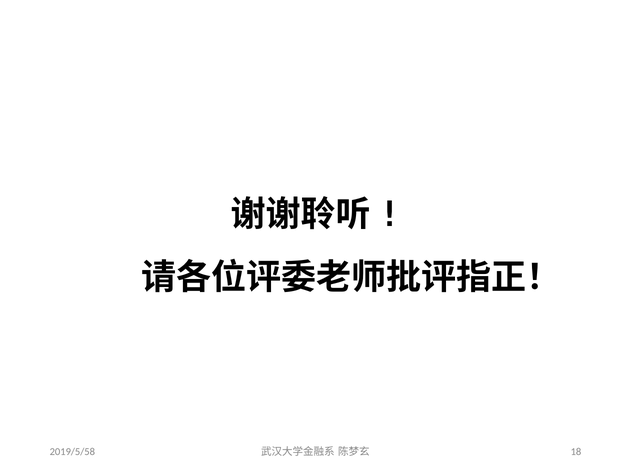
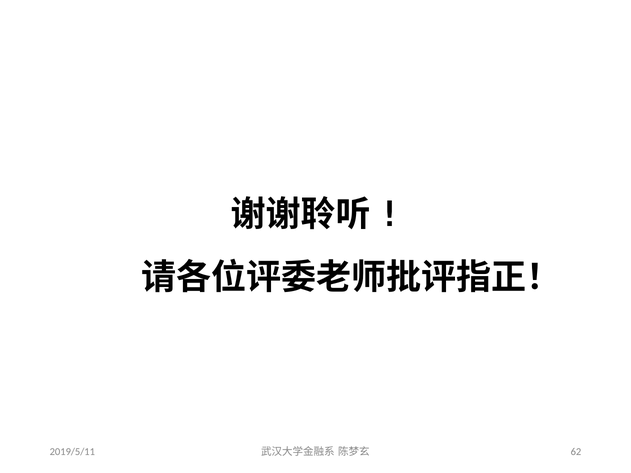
2019/5/58: 2019/5/58 -> 2019/5/11 (72, 452)
18: 18 -> 62 (576, 452)
